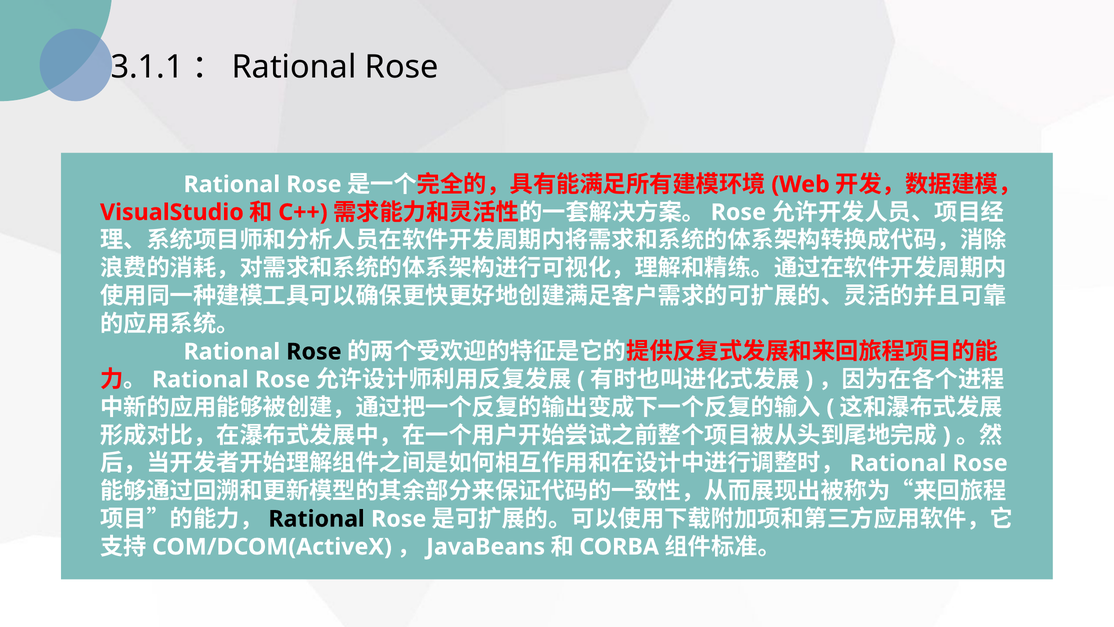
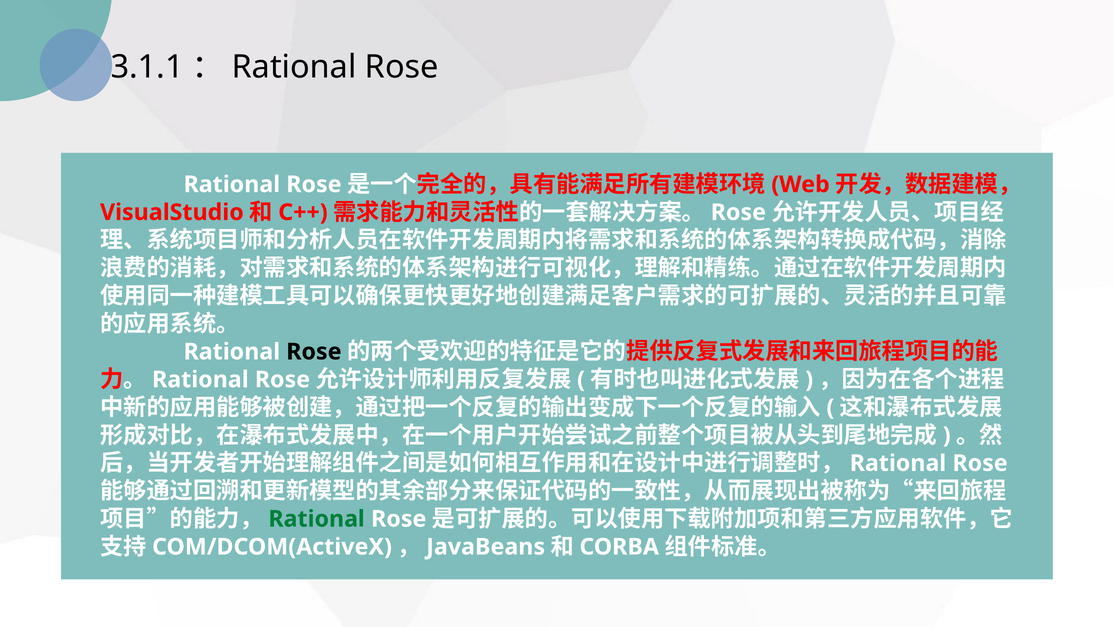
Rational colour: black -> green (317, 519)
